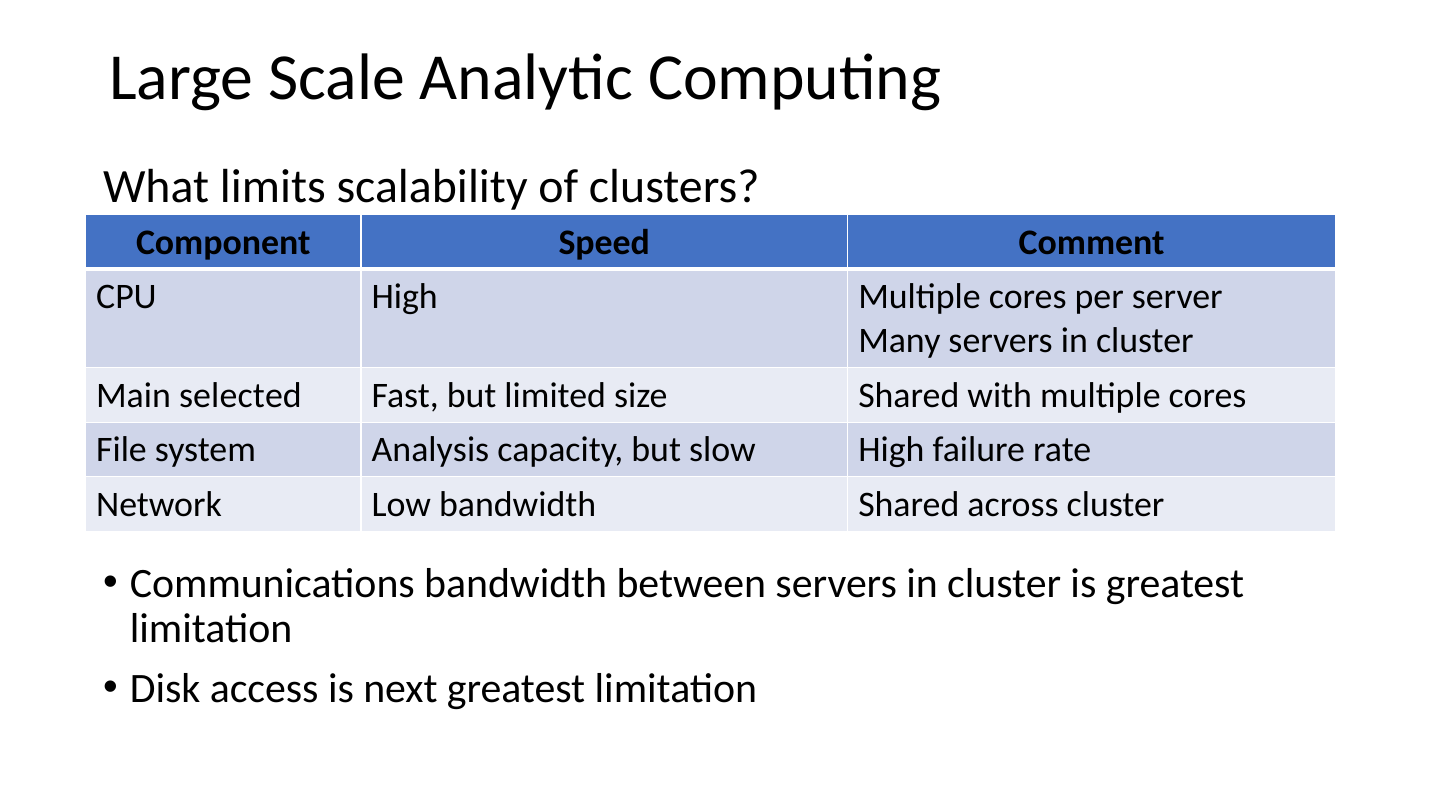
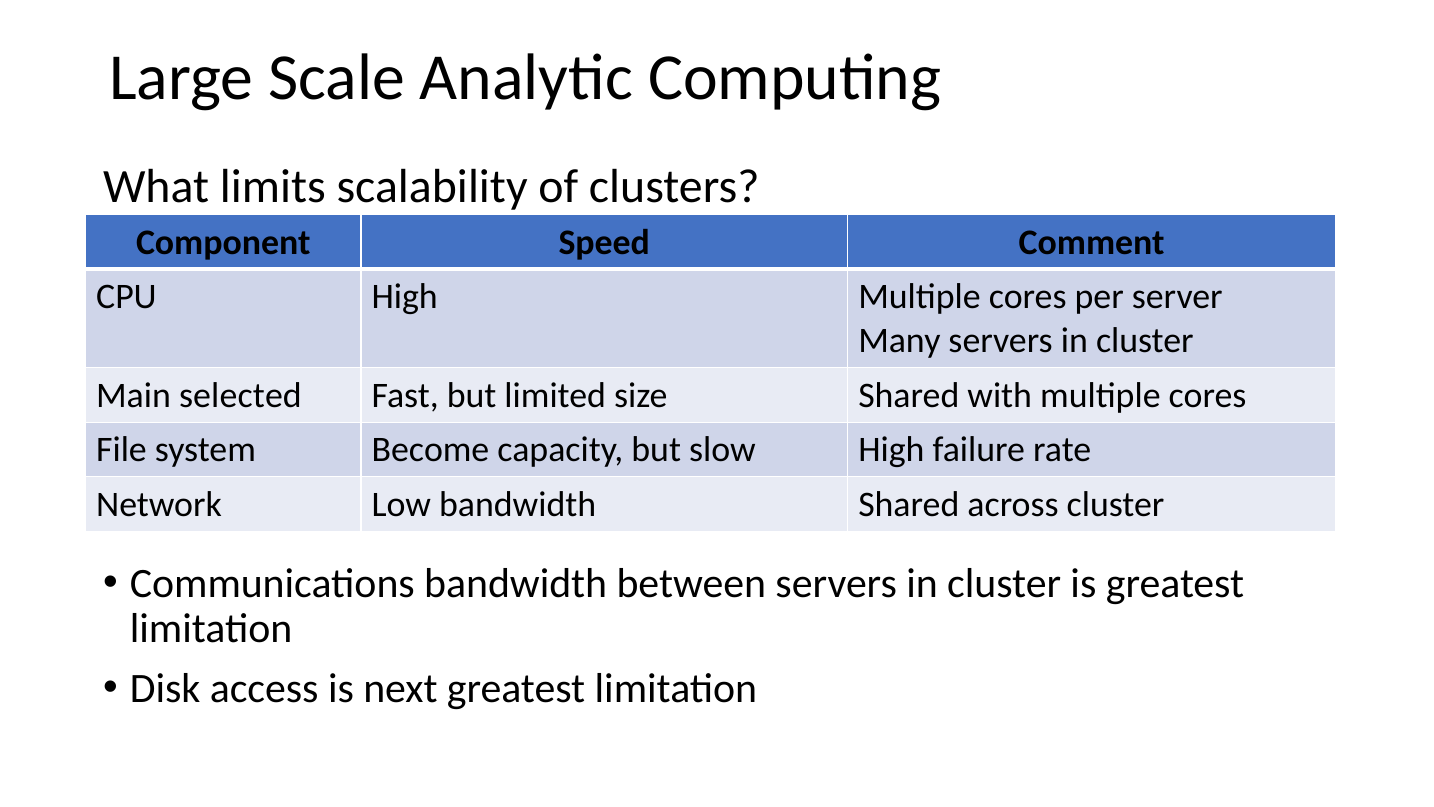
Analysis: Analysis -> Become (430, 450)
